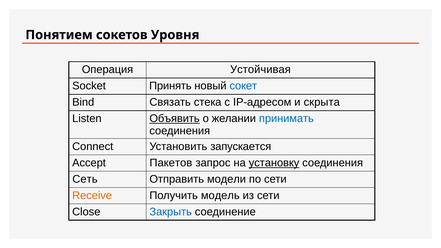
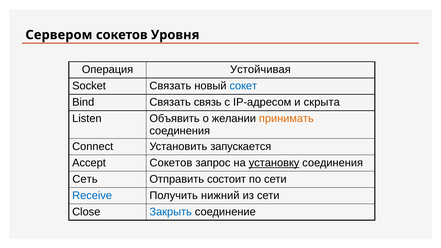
Понятием: Понятием -> Сервером (59, 35)
Socket Принять: Принять -> Связать (170, 86)
стека: стека -> связь (208, 102)
Объявить underline: present -> none (175, 119)
принимать colour: blue -> orange (286, 119)
Accept Пакетов: Пакетов -> Сокетов (171, 163)
модели: модели -> состоит (227, 179)
Receive colour: orange -> blue (92, 196)
модель: модель -> нижний (220, 196)
